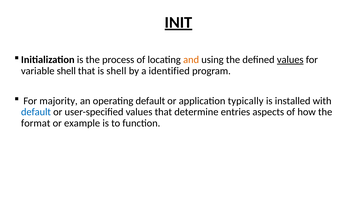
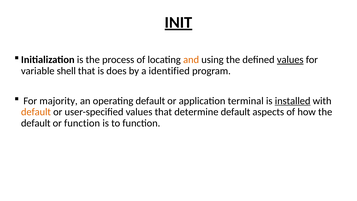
is shell: shell -> does (116, 71)
typically: typically -> terminal (246, 101)
installed underline: none -> present (293, 101)
default colour: blue -> orange (36, 112)
determine entries: entries -> default (235, 112)
format: format -> default (36, 123)
or example: example -> function (82, 123)
